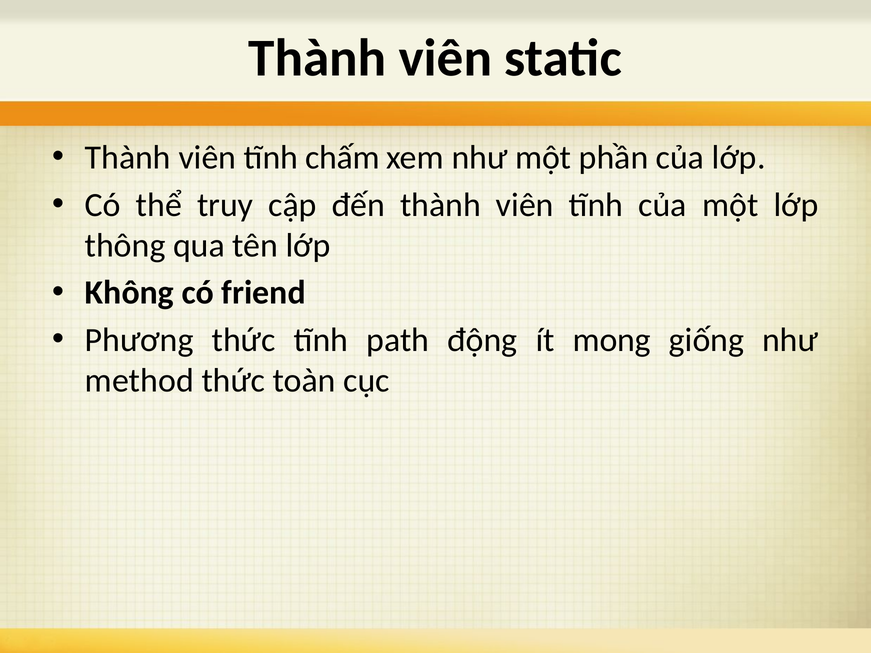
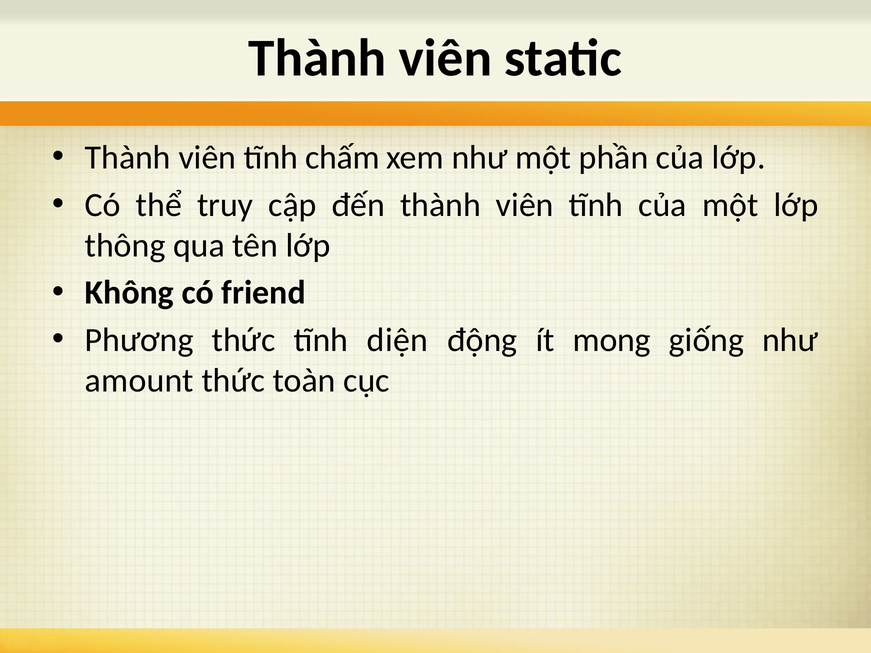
path: path -> diện (398, 340)
method: method -> amount (139, 381)
